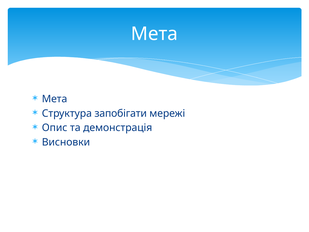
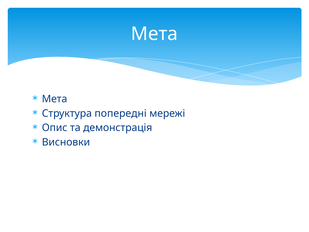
запобігати: запобігати -> попередні (121, 113)
